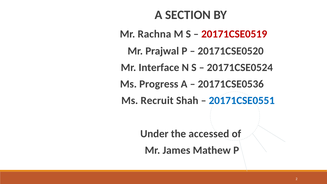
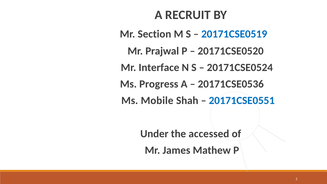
SECTION: SECTION -> RECRUIT (188, 15)
Rachna: Rachna -> Section (154, 34)
20171CSE0519 colour: red -> blue (234, 34)
Recruit: Recruit -> Mobile (157, 101)
